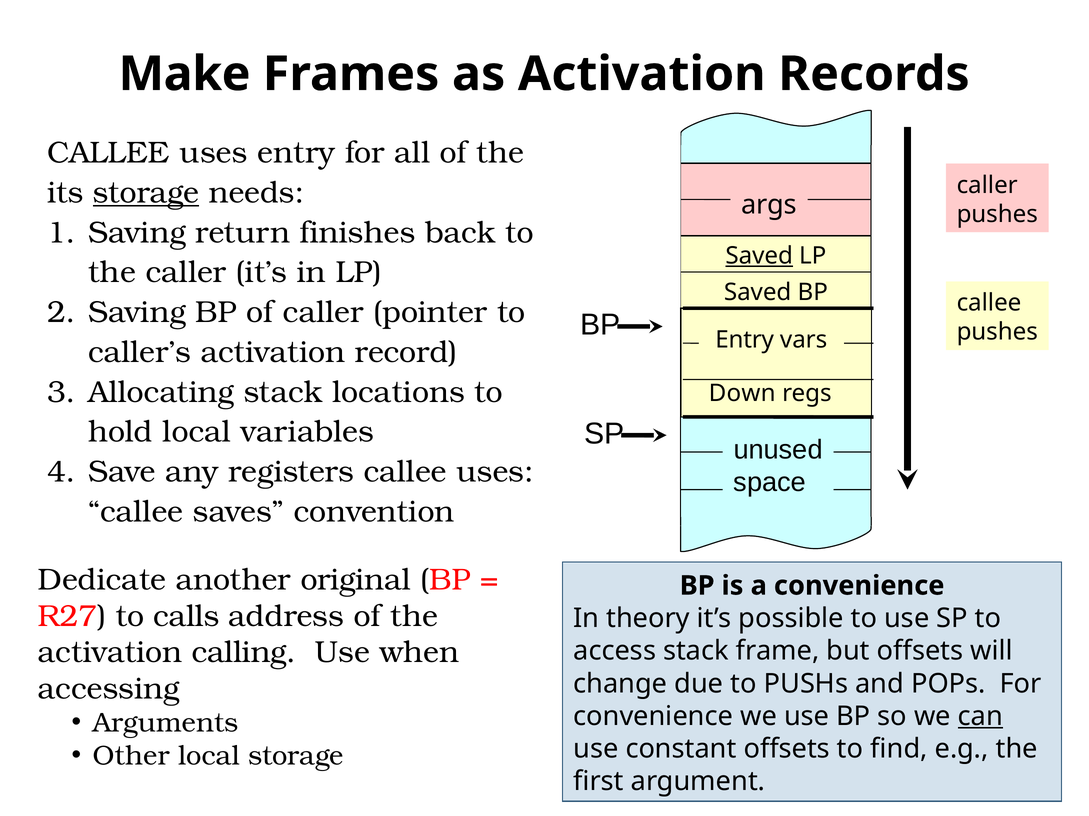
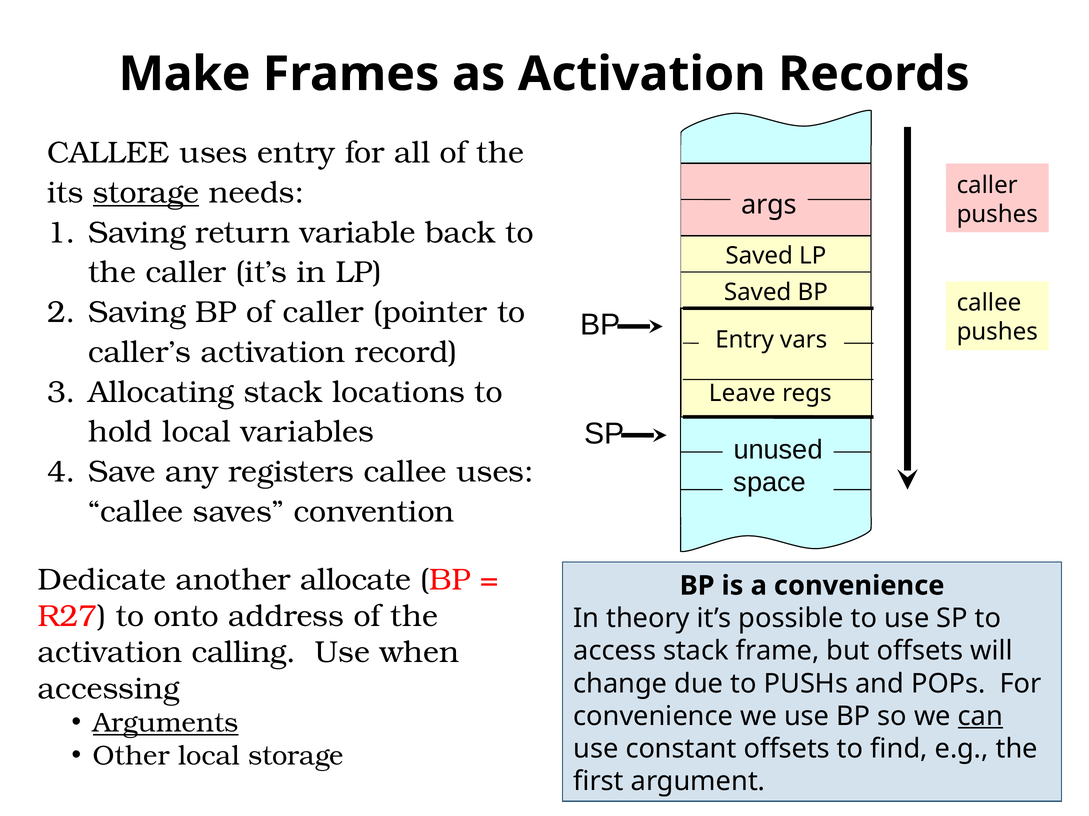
finishes: finishes -> variable (358, 233)
Saved underline: present -> none (759, 256)
Down: Down -> Leave (742, 394)
original: original -> allocate (356, 580)
calls: calls -> onto (186, 617)
Arguments underline: none -> present (166, 724)
